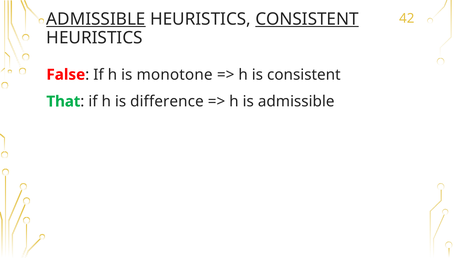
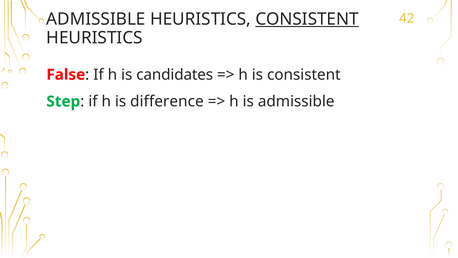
ADMISSIBLE underline: present -> none (96, 19)
monotone: monotone -> candidates (175, 75)
That: That -> Step (63, 101)
